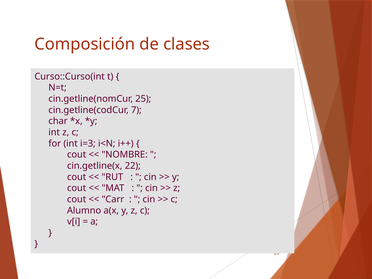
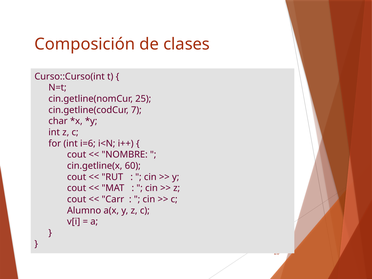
i=3: i=3 -> i=6 (88, 143)
22: 22 -> 60 (133, 166)
